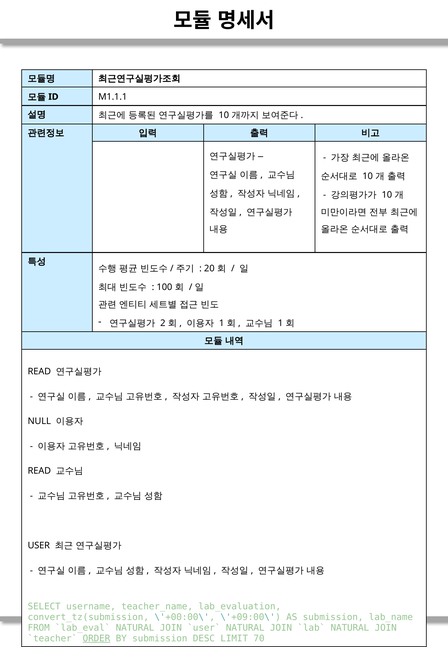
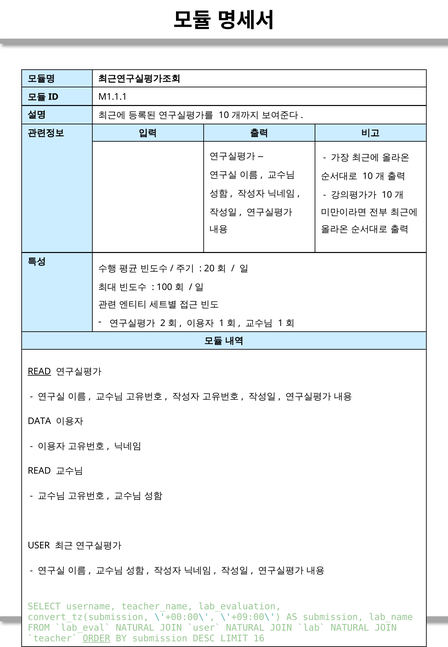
READ underline: none -> present (39, 372)
NULL: NULL -> DATA (39, 421)
70: 70 -> 16 (259, 639)
